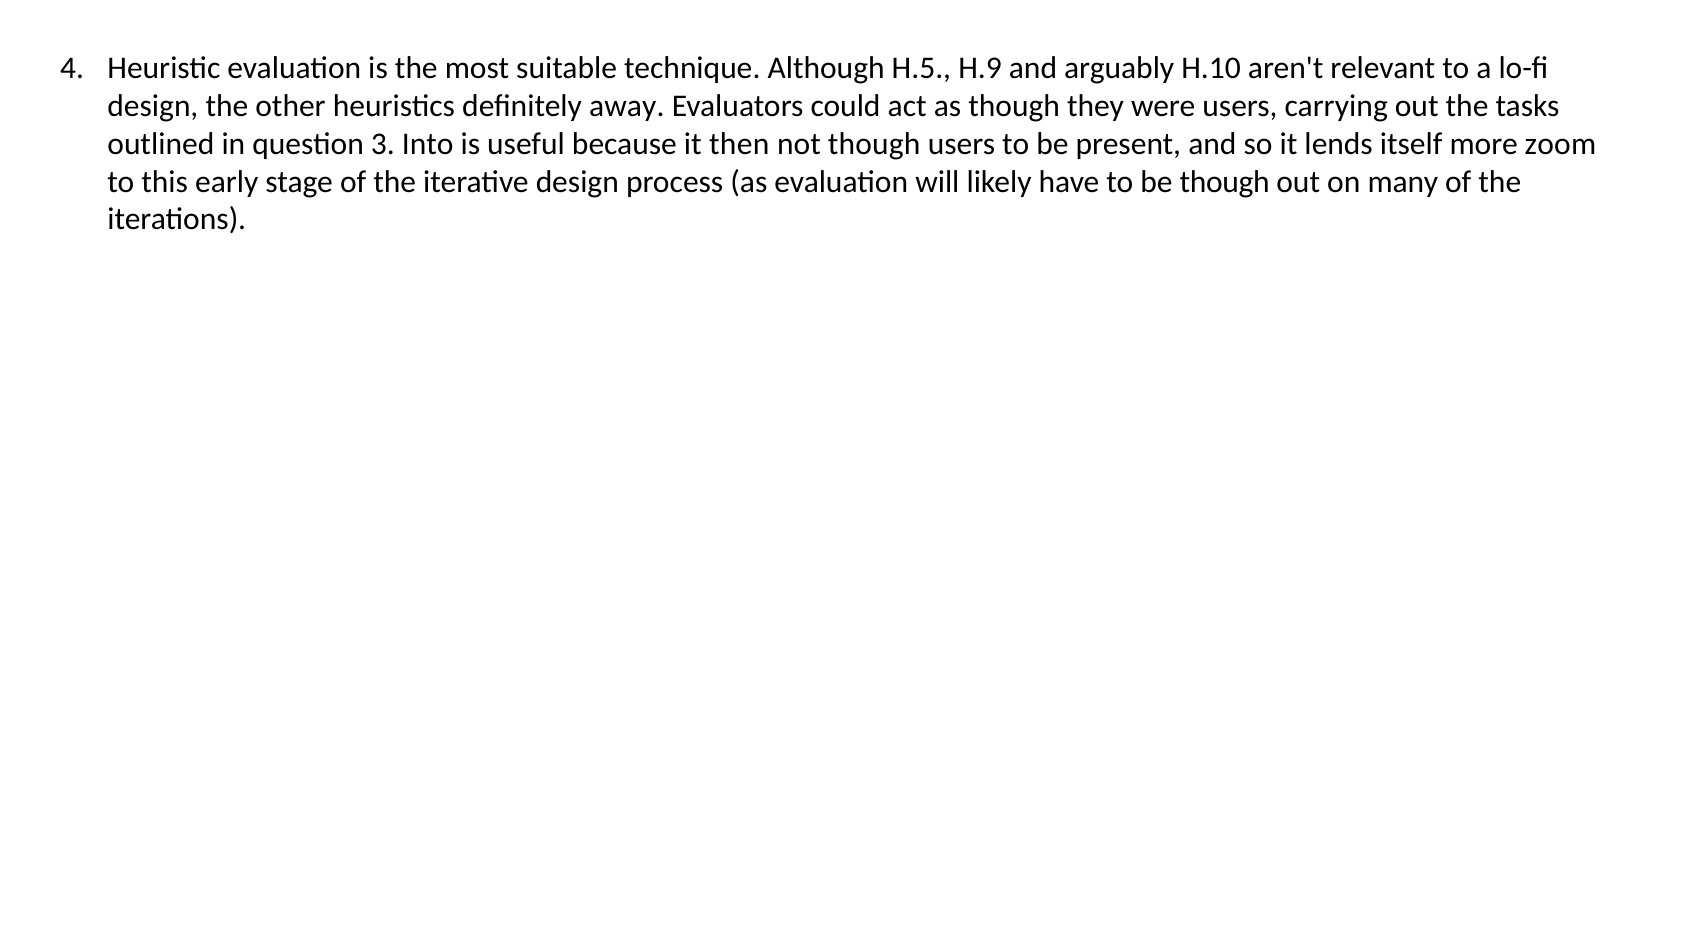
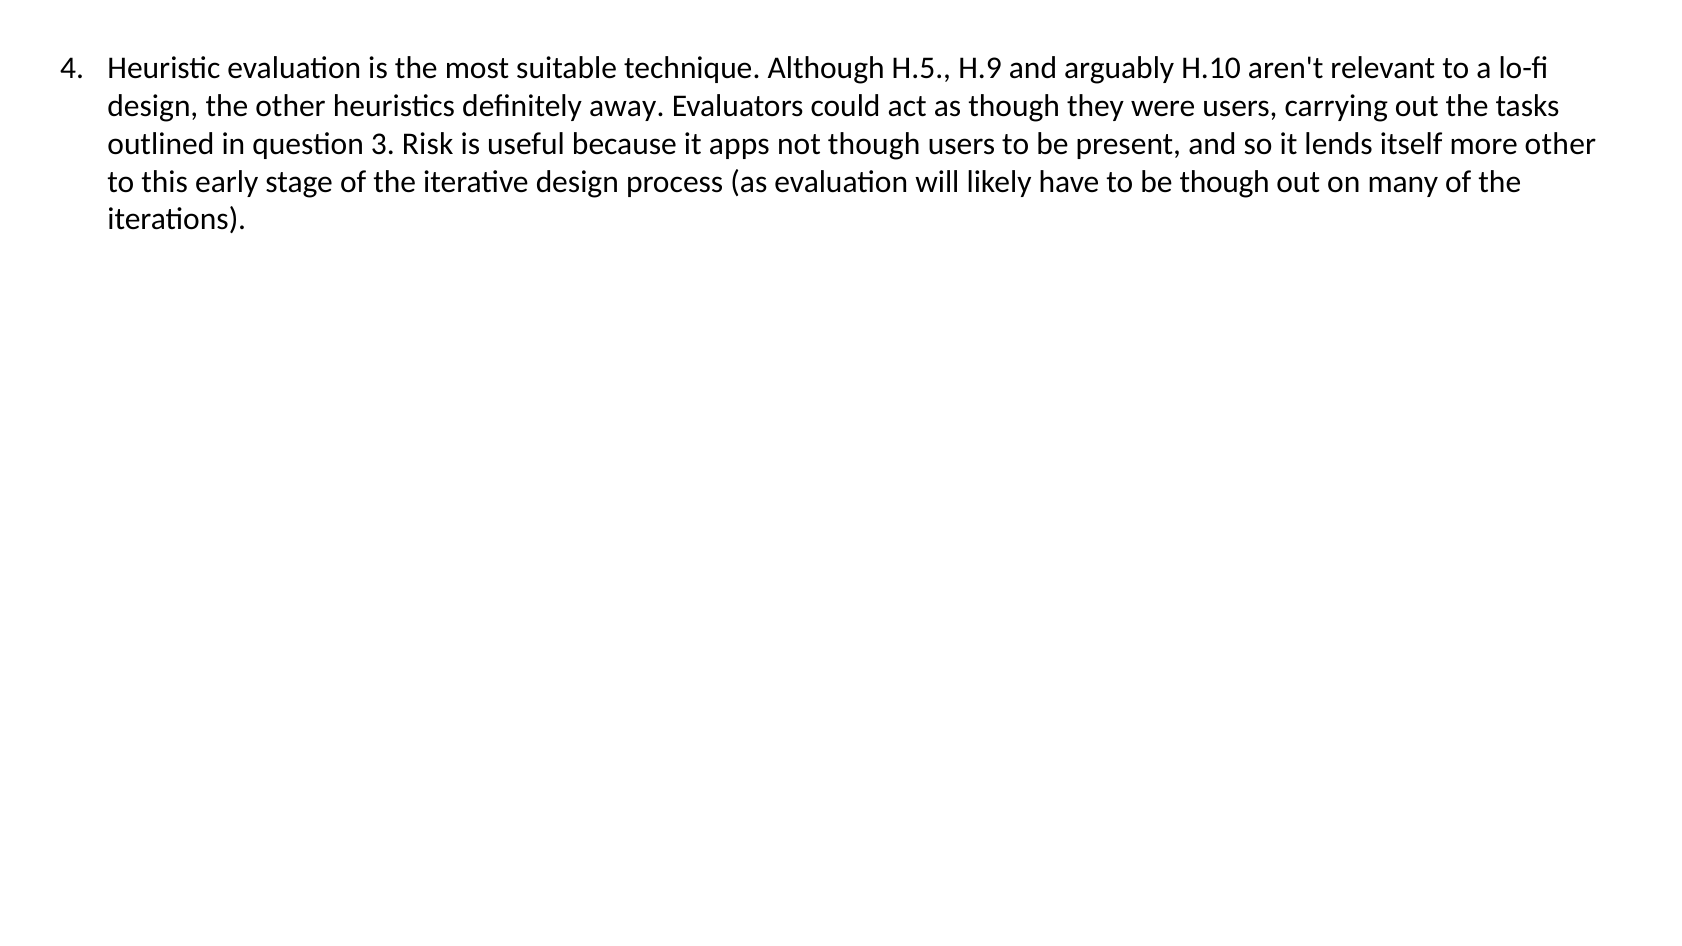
Into: Into -> Risk (428, 144)
then: then -> apps (739, 144)
more zoom: zoom -> other (1560, 144)
